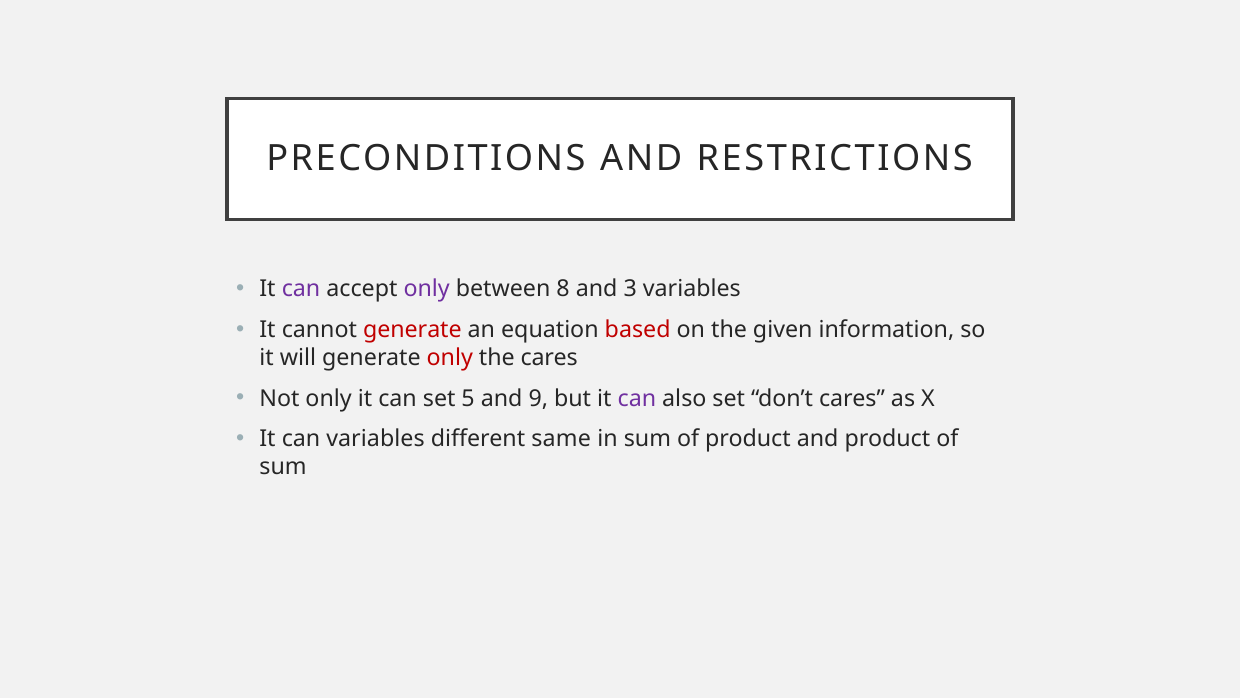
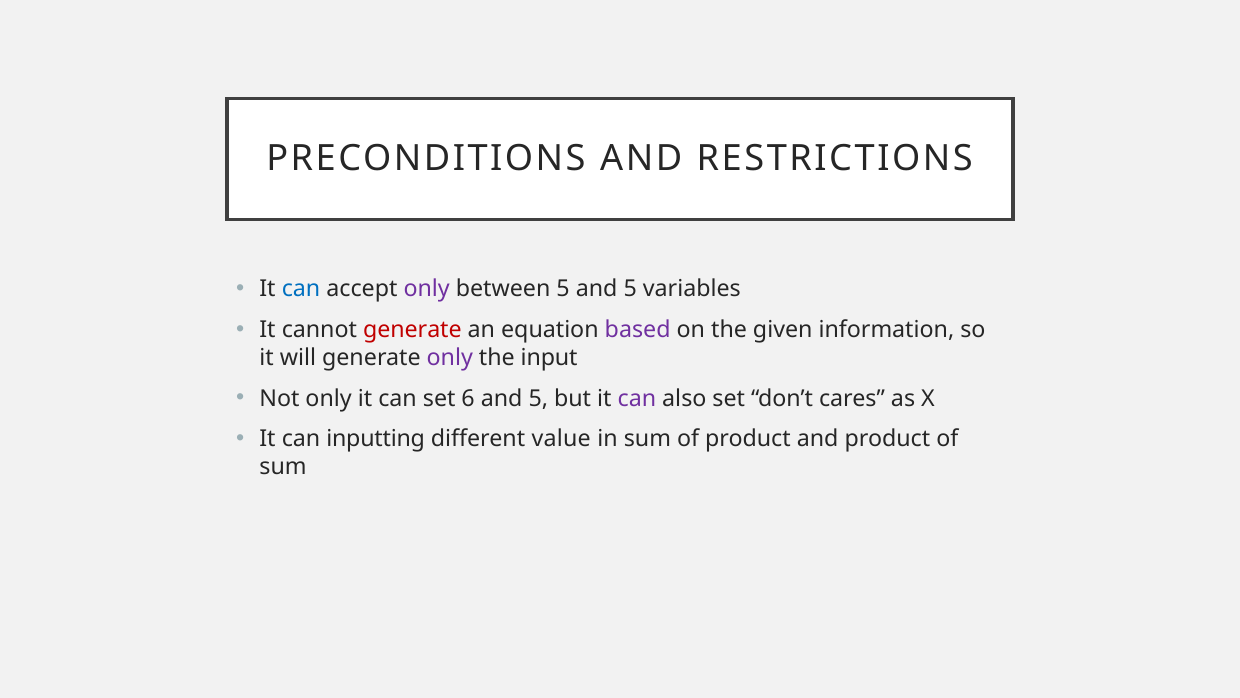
can colour: purple -> blue (301, 289)
between 8: 8 -> 5 (563, 289)
3: 3 -> 5 (630, 289)
based colour: red -> purple (638, 329)
only colour: red -> purple (450, 357)
the cares: cares -> input (549, 357)
5: 5 -> 6 (468, 398)
9: 9 -> 5 (538, 398)
can variables: variables -> inputting (376, 439)
same: same -> value (561, 439)
